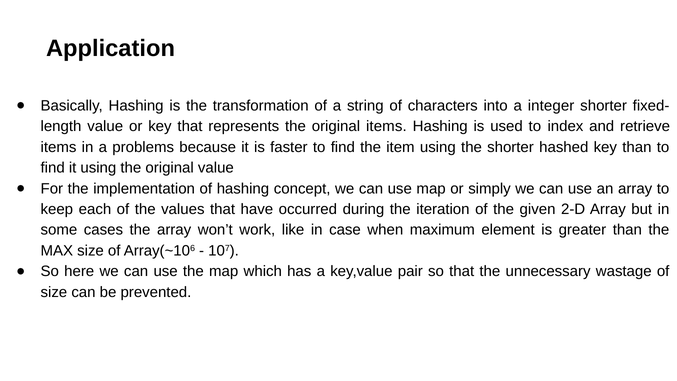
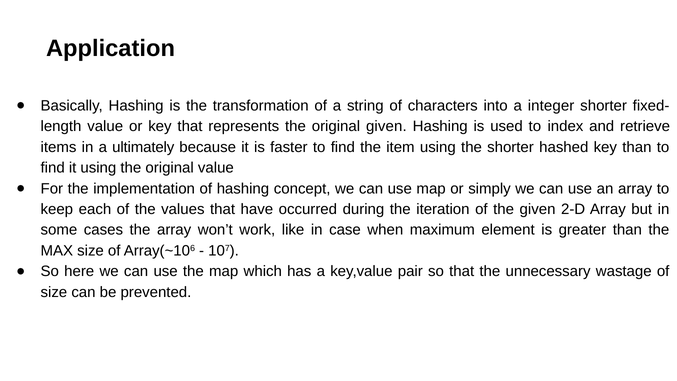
original items: items -> given (386, 126)
problems: problems -> ultimately (143, 147)
